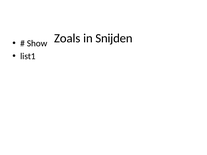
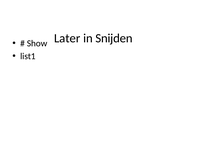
Zoals: Zoals -> Later (67, 38)
